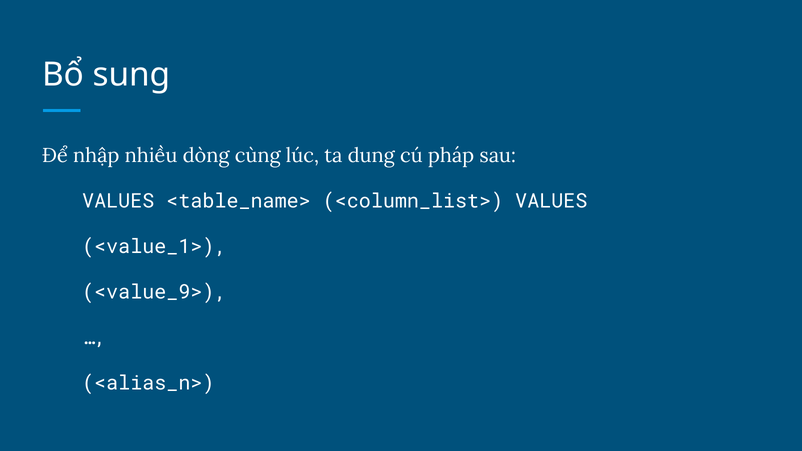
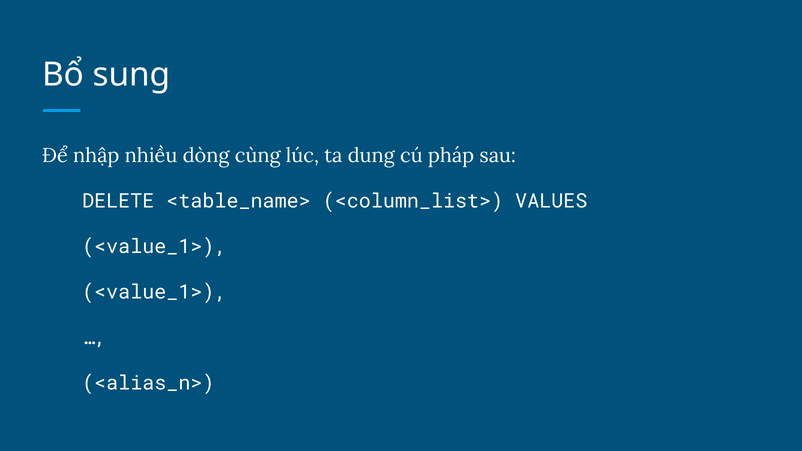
VALUES: VALUES -> DELETE (118, 201)
<value_9>: <value_9> -> <value_1> (154, 292)
